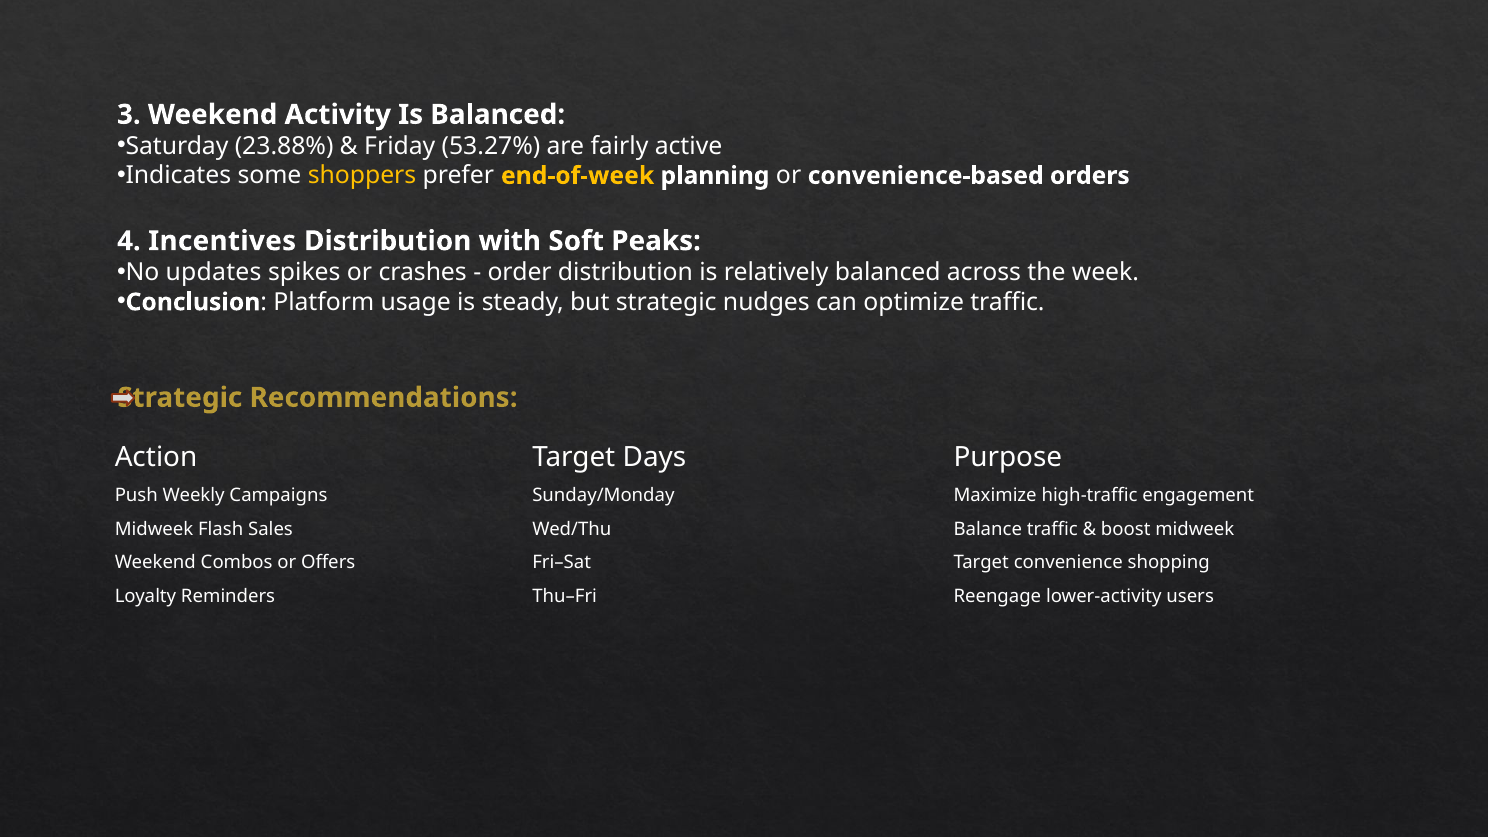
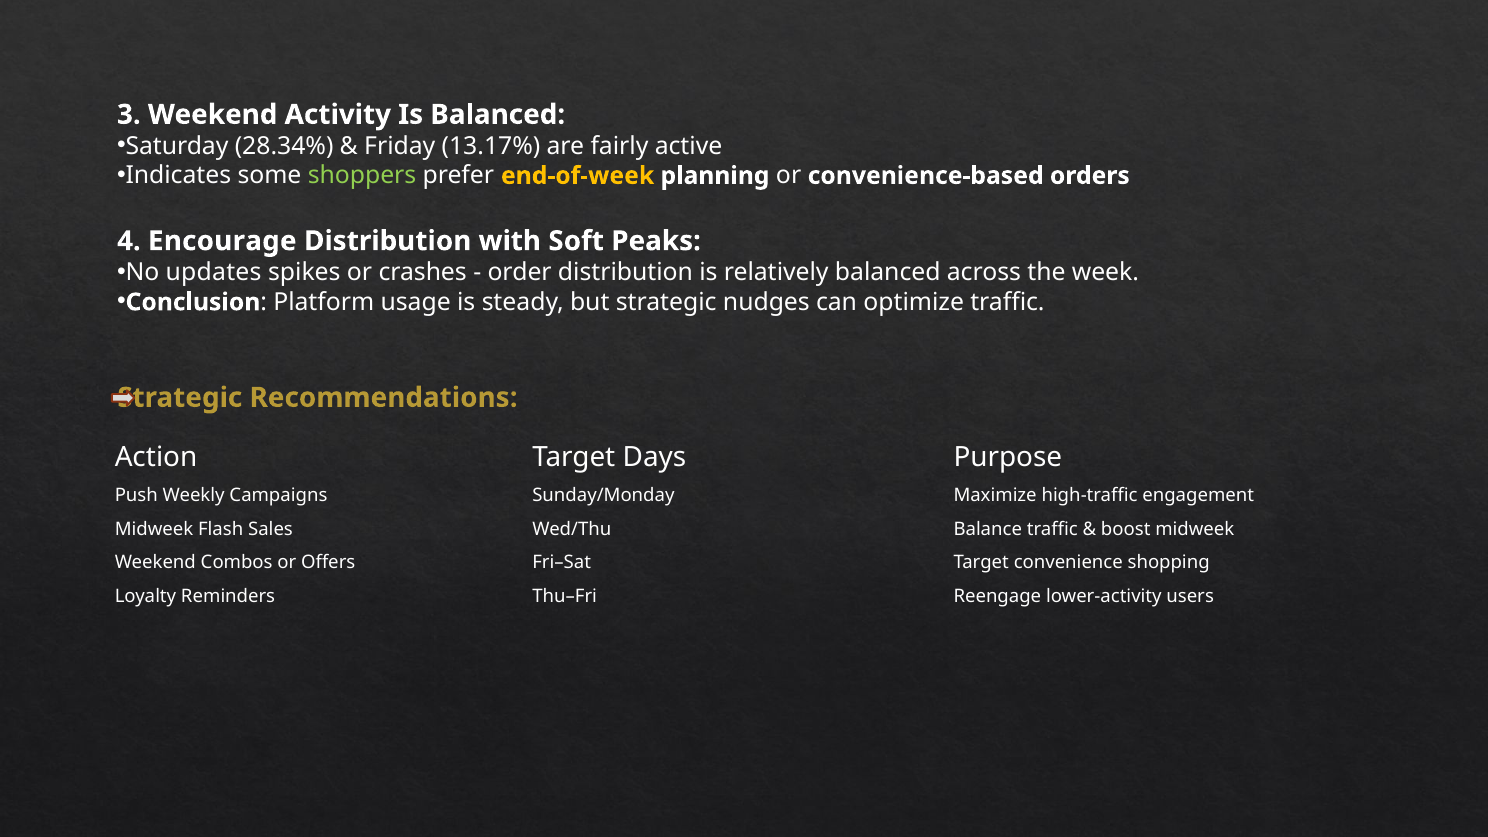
23.88%: 23.88% -> 28.34% (284, 146)
53.27%: 53.27% -> 13.17% (491, 146)
shoppers colour: yellow -> light green (362, 176)
Incentives: Incentives -> Encourage (222, 241)
